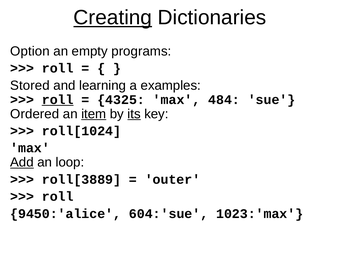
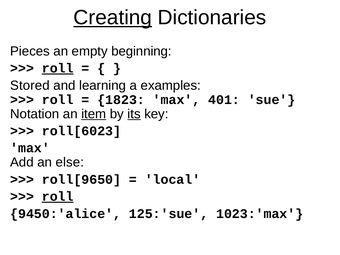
Option: Option -> Pieces (30, 51)
programs: programs -> beginning (141, 51)
roll underline: none -> present (58, 68)
roll underline: present -> none (58, 100)
4325: 4325 -> 1823 (121, 100)
484: 484 -> 401 (224, 100)
Ordered: Ordered -> Notation (35, 114)
roll[1024: roll[1024 -> roll[6023 (81, 131)
Add underline: present -> none (22, 162)
loop: loop -> else (70, 162)
roll[3889: roll[3889 -> roll[9650 (81, 179)
outer: outer -> local (173, 179)
roll underline: none -> present (58, 197)
604:'sue: 604:'sue -> 125:'sue (169, 214)
